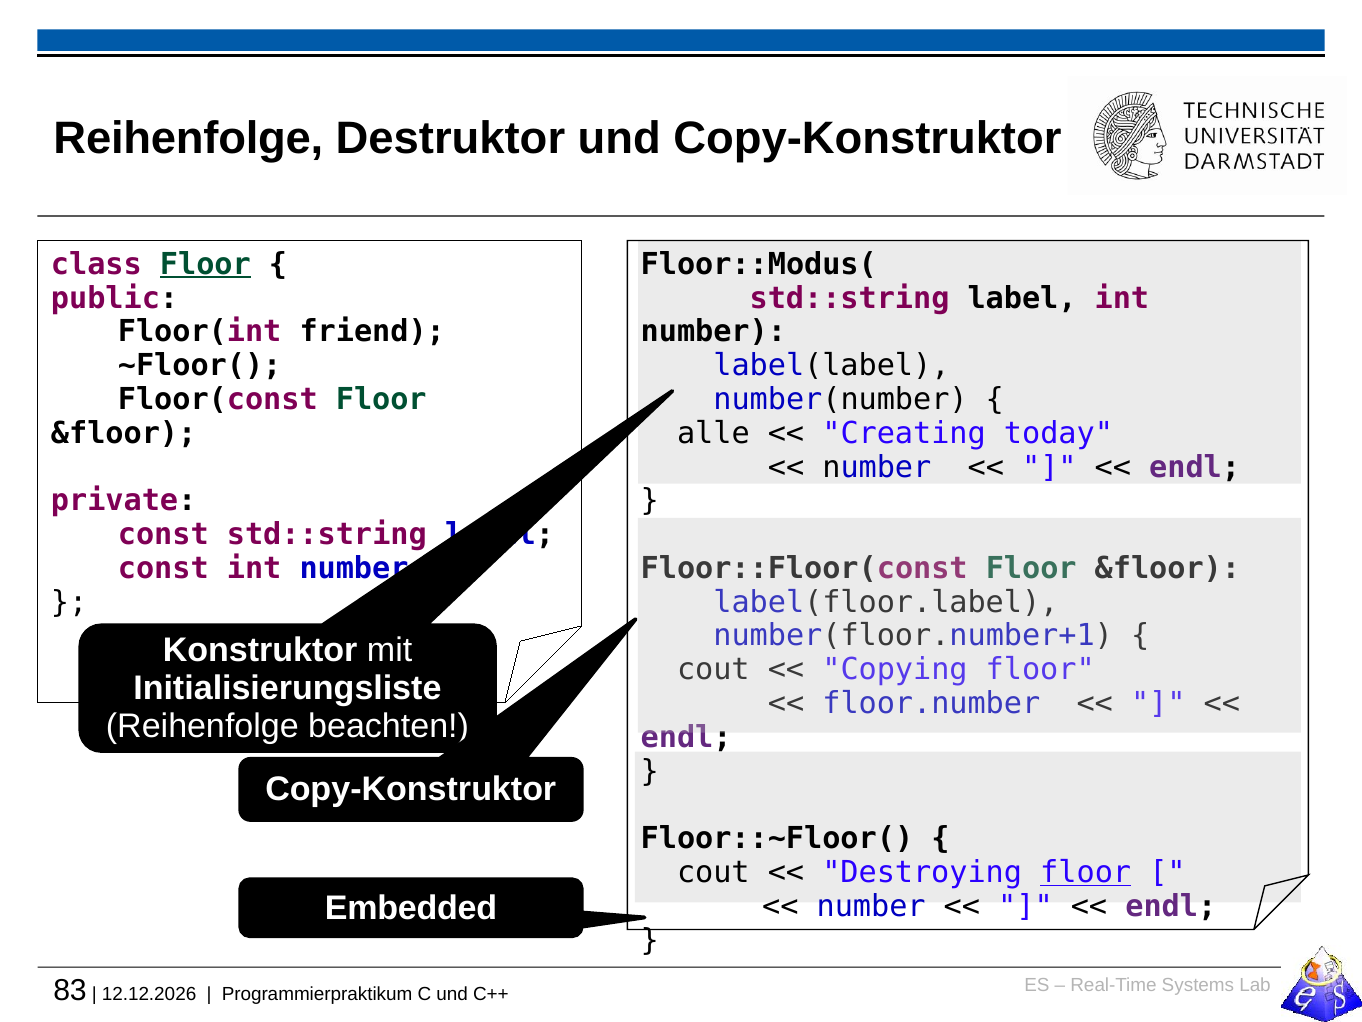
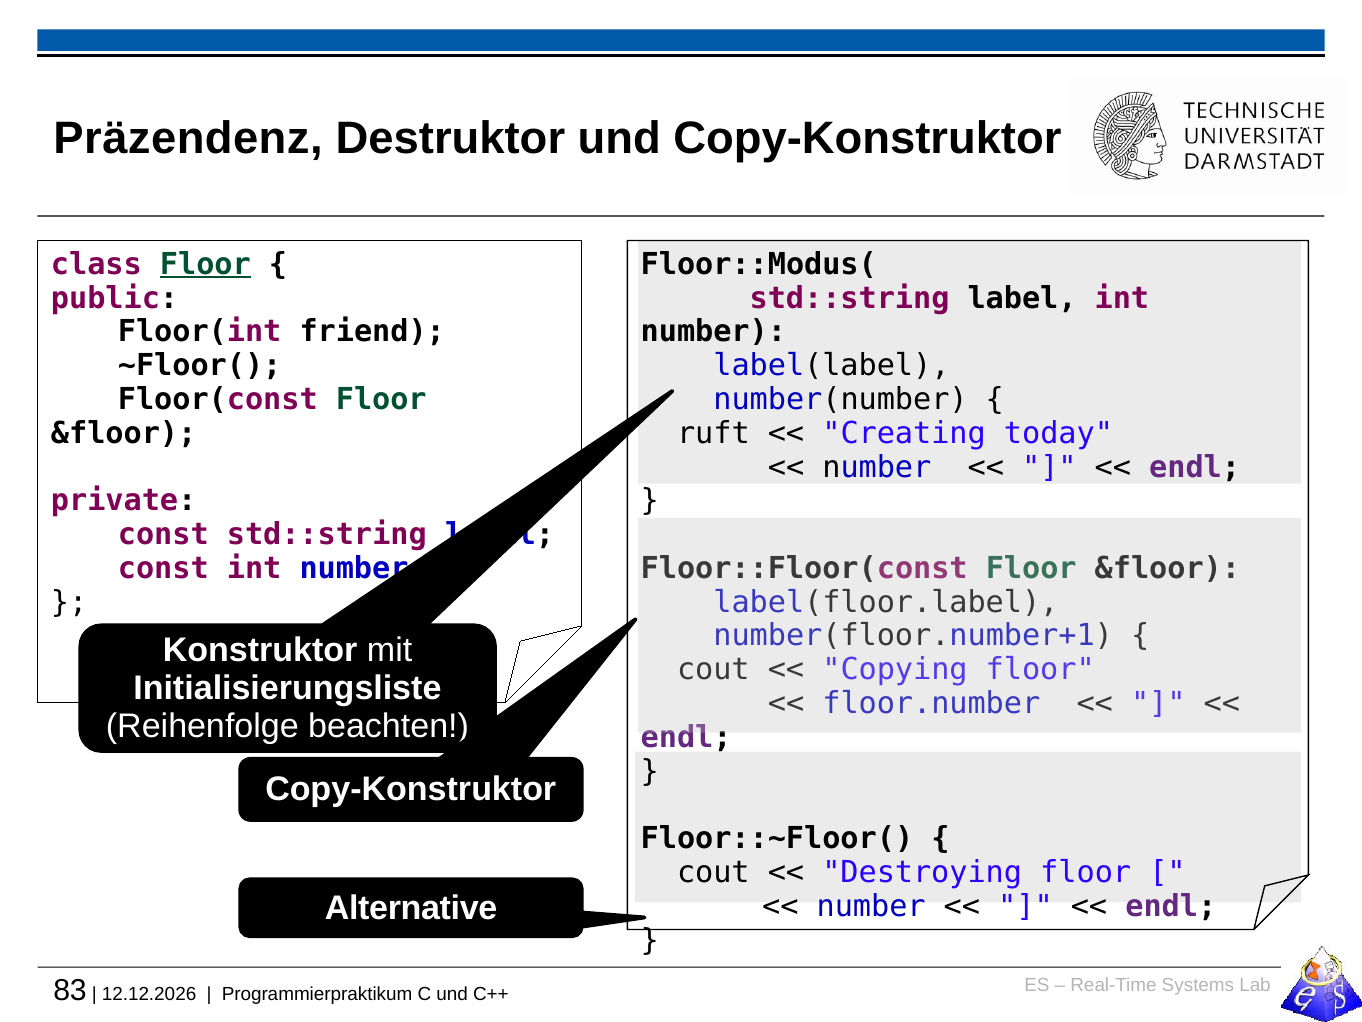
Reihenfolge: Reihenfolge -> Präzendenz (188, 138)
alle: alle -> ruft (713, 433)
floor underline: present -> none (1086, 872)
Embedded: Embedded -> Alternative (411, 907)
